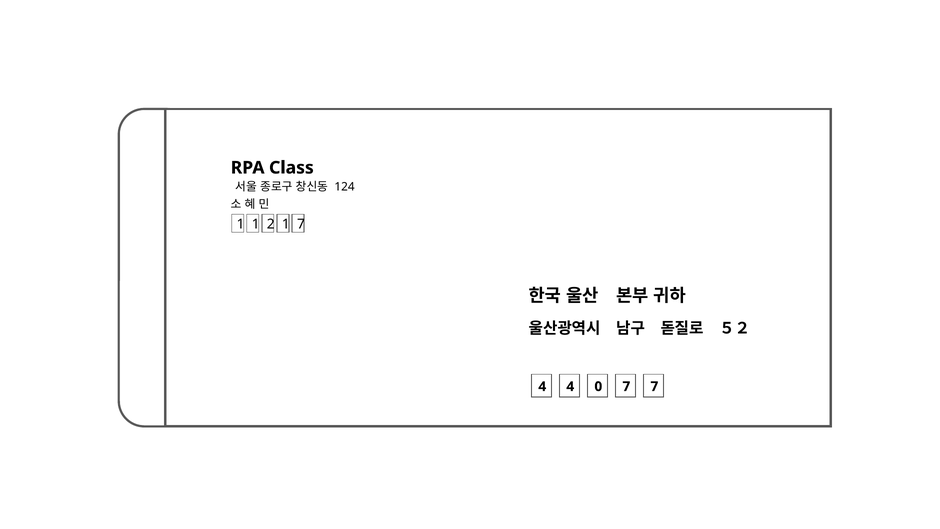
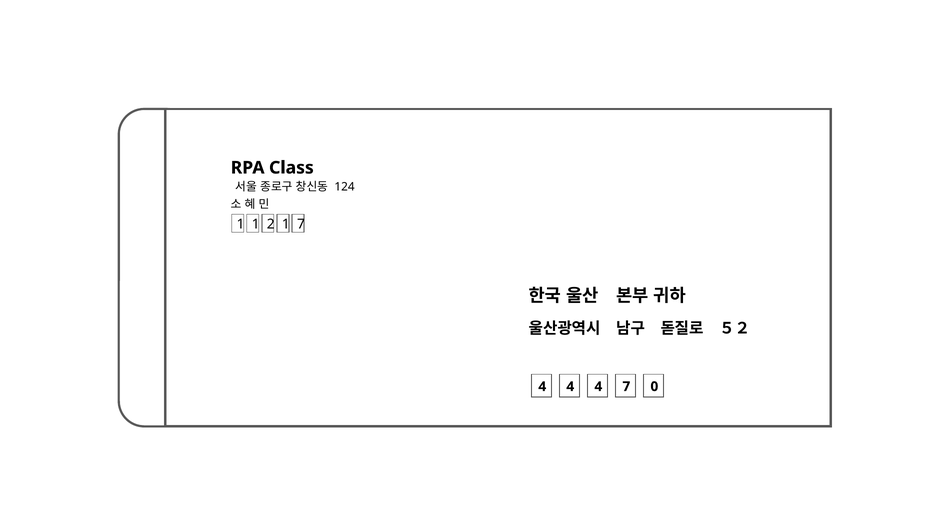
4 4 0: 0 -> 4 (598, 386)
7 7: 7 -> 0 (654, 386)
